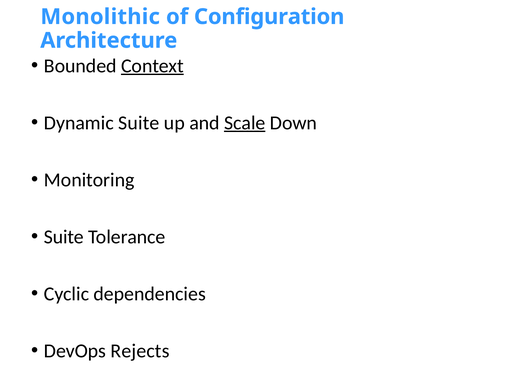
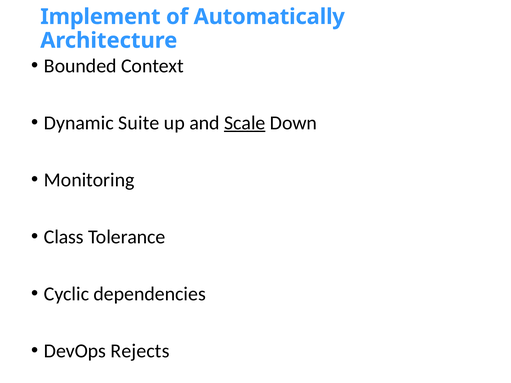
Monolithic: Monolithic -> Implement (100, 17)
Configuration: Configuration -> Automatically (269, 17)
Context underline: present -> none (152, 66)
Suite: Suite -> Class (64, 237)
